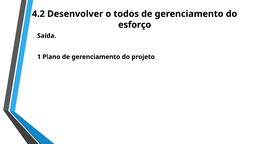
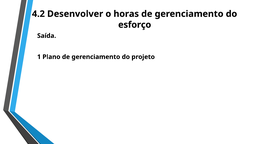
todos: todos -> horas (126, 14)
